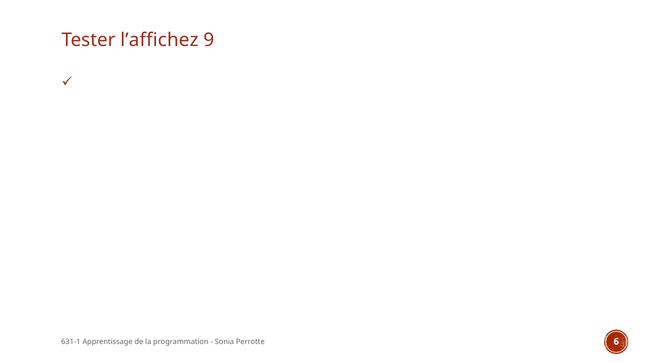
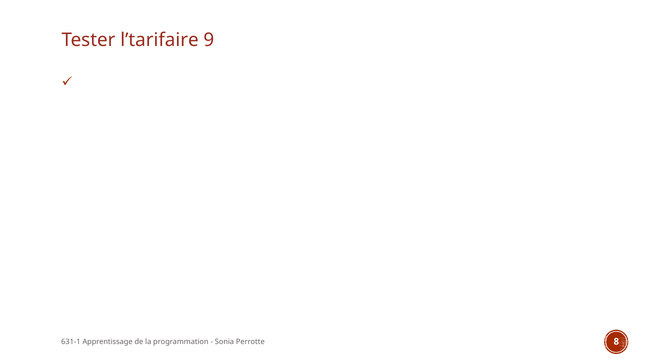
l’affichez: l’affichez -> l’tarifaire (159, 40)
6: 6 -> 8 (616, 342)
